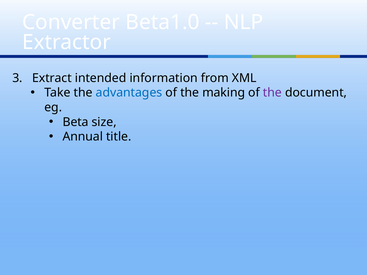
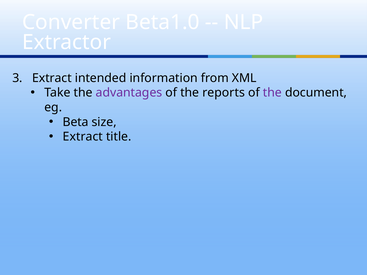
advantages colour: blue -> purple (129, 93)
making: making -> reports (224, 93)
Annual: Annual -> Extract (83, 137)
